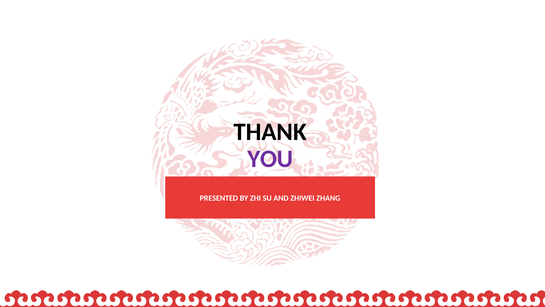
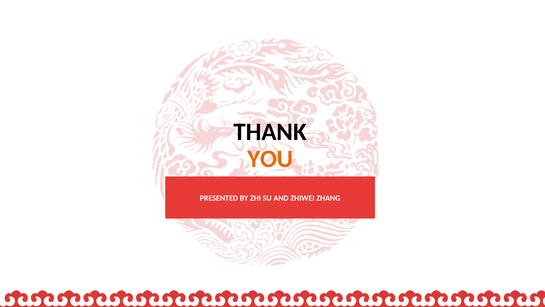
YOU colour: purple -> orange (270, 159)
